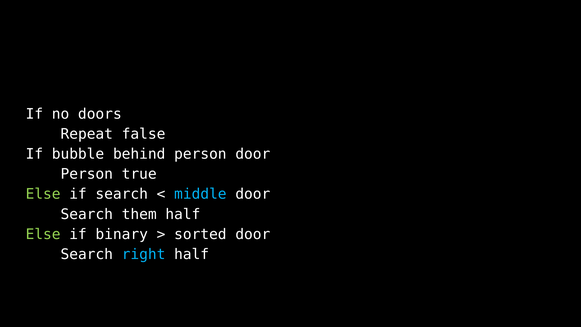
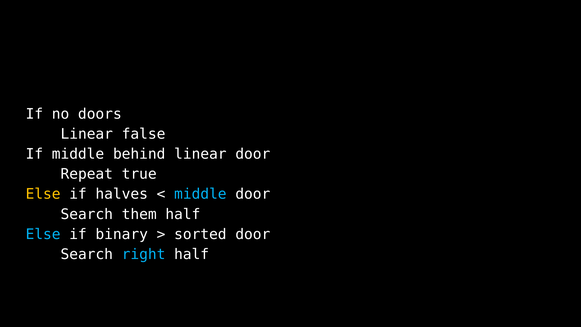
Repeat: Repeat -> Linear (87, 134)
If bubble: bubble -> middle (78, 154)
behind person: person -> linear (200, 154)
Person: Person -> Repeat (87, 174)
Else colour: light green -> yellow (43, 194)
if search: search -> halves (122, 194)
Else colour: light green -> light blue (43, 234)
